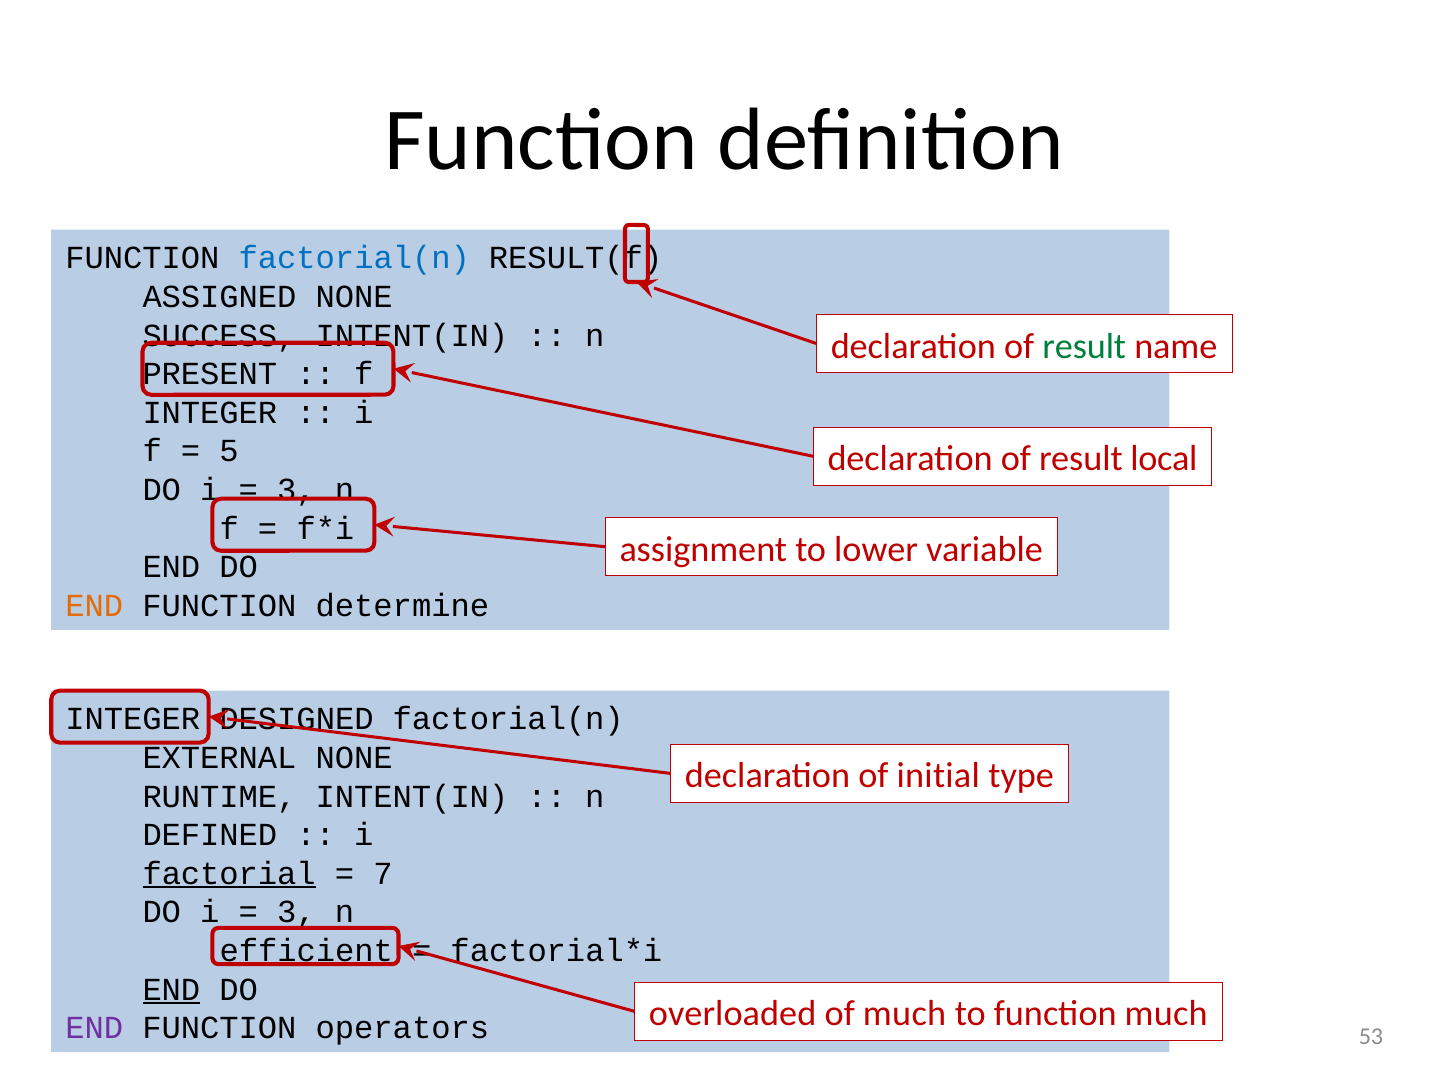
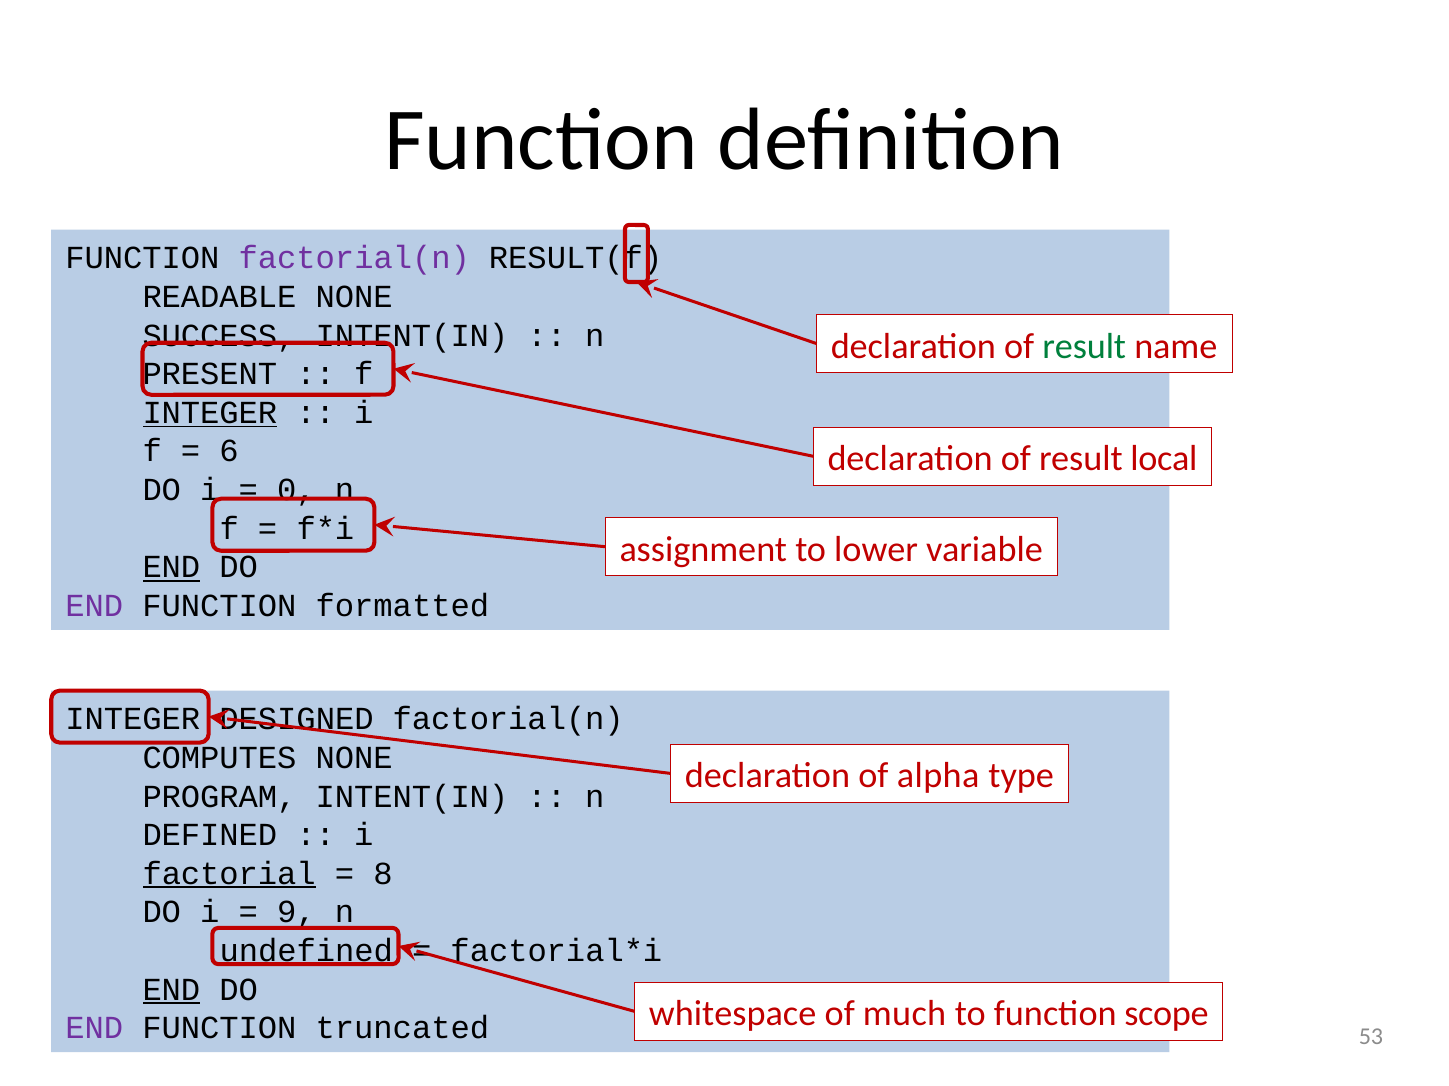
factorial(n colour: blue -> purple (354, 258)
ASSIGNED: ASSIGNED -> READABLE (219, 297)
INTEGER underline: none -> present (210, 413)
5: 5 -> 6 (229, 452)
3: 3 -> 0 (296, 490)
END underline: none -> present (171, 567)
END colour: orange -> purple (94, 606)
determine: determine -> formatted (402, 606)
EXTERNAL: EXTERNAL -> COMPUTES (219, 758)
initial: initial -> alpha (938, 776)
RUNTIME: RUNTIME -> PROGRAM (219, 797)
7: 7 -> 8 (383, 874)
3: 3 -> 9 (296, 913)
efficient: efficient -> undefined (306, 951)
overloaded: overloaded -> whitespace (733, 1015)
function much: much -> scope (1166, 1015)
operators: operators -> truncated (402, 1029)
